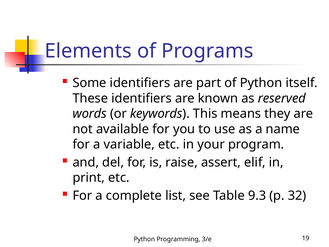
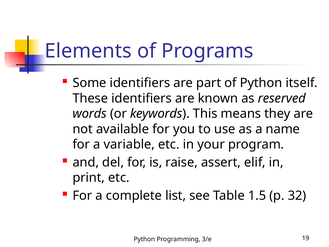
9.3: 9.3 -> 1.5 (257, 195)
